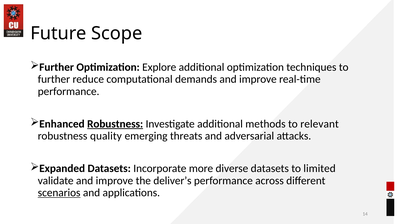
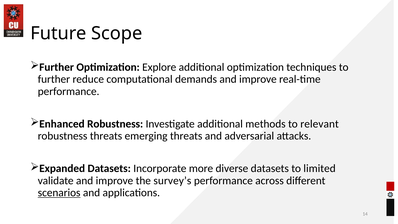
Robustness underline: present -> none (115, 124)
robustness quality: quality -> threats (106, 136)
deliver’s: deliver’s -> survey’s (172, 180)
